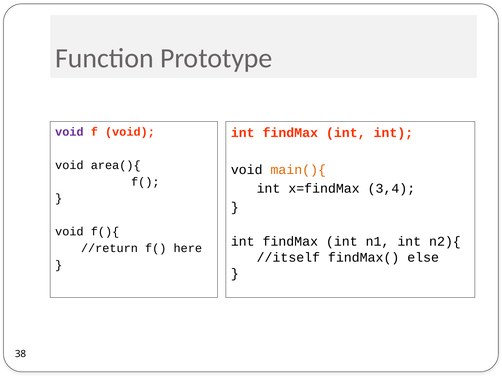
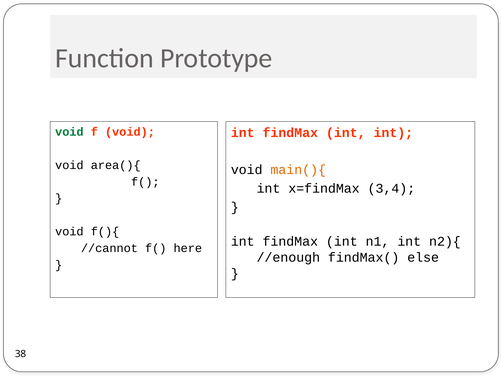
void colour: purple -> green (69, 132)
//return: //return -> //cannot (109, 248)
//itself: //itself -> //enough (288, 257)
